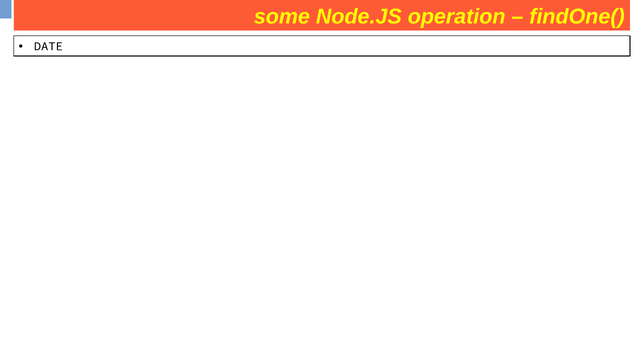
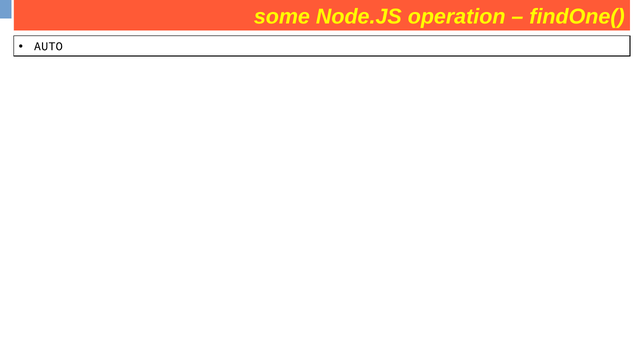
DATE: DATE -> AUTO (48, 46)
